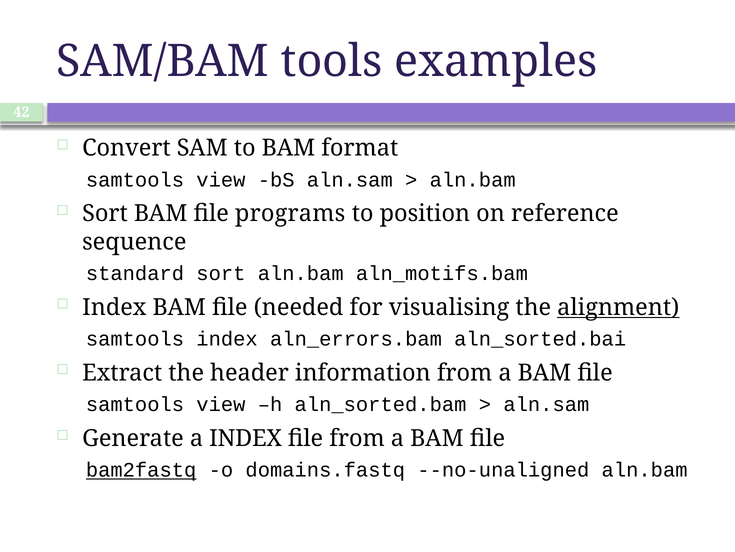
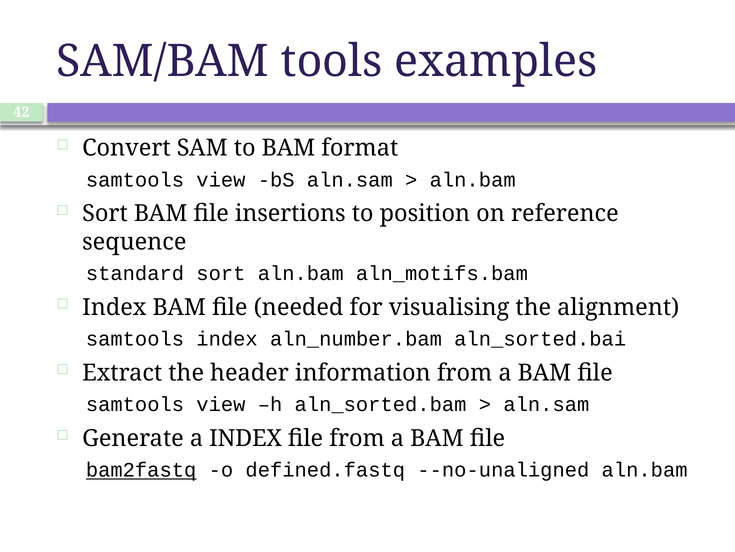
programs: programs -> insertions (290, 213)
alignment underline: present -> none (618, 307)
aln_errors.bam: aln_errors.bam -> aln_number.bam (356, 339)
domains.fastq: domains.fastq -> defined.fastq (325, 470)
